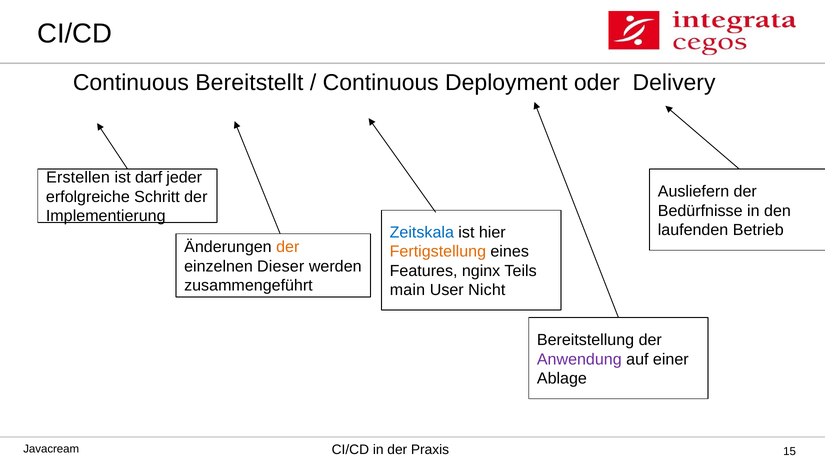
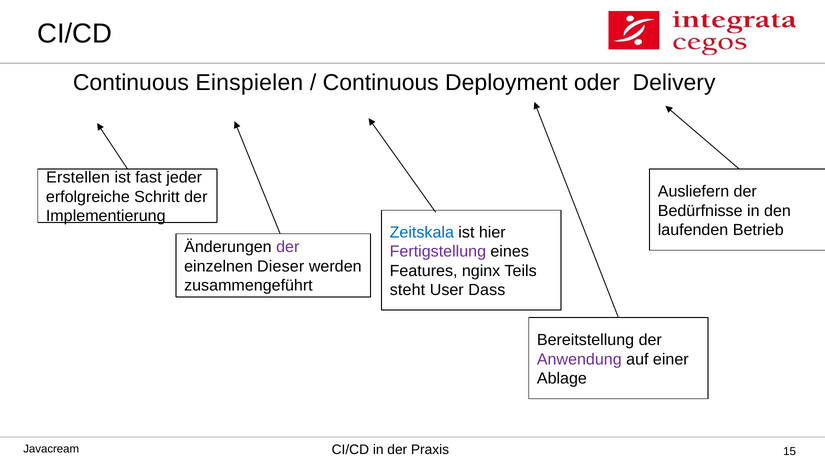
Bereitstellt: Bereitstellt -> Einspielen (249, 83)
darf: darf -> fast (148, 178)
der colour: orange -> purple (288, 247)
Fertigstellung colour: orange -> purple (438, 252)
main: main -> steht (407, 290)
Nicht: Nicht -> Dass (487, 290)
